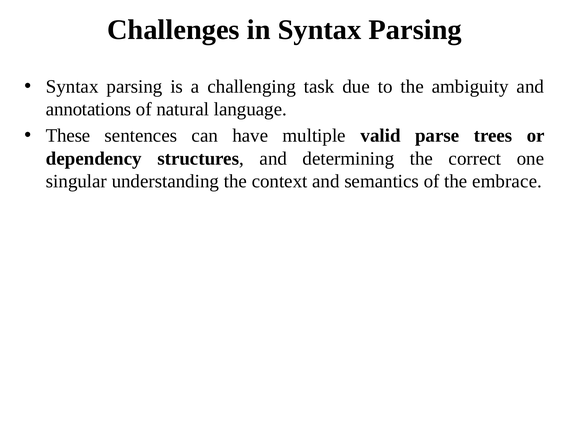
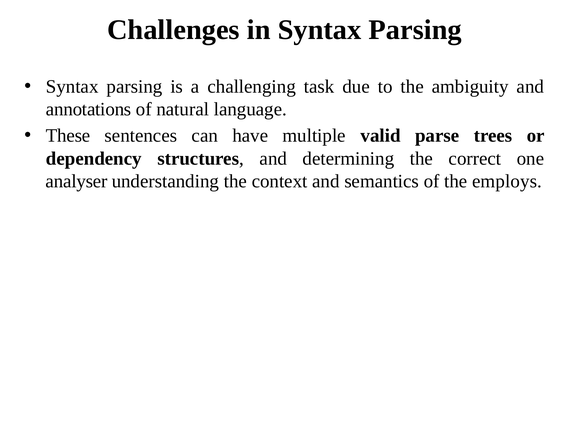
singular: singular -> analyser (77, 181)
embrace: embrace -> employs (507, 181)
